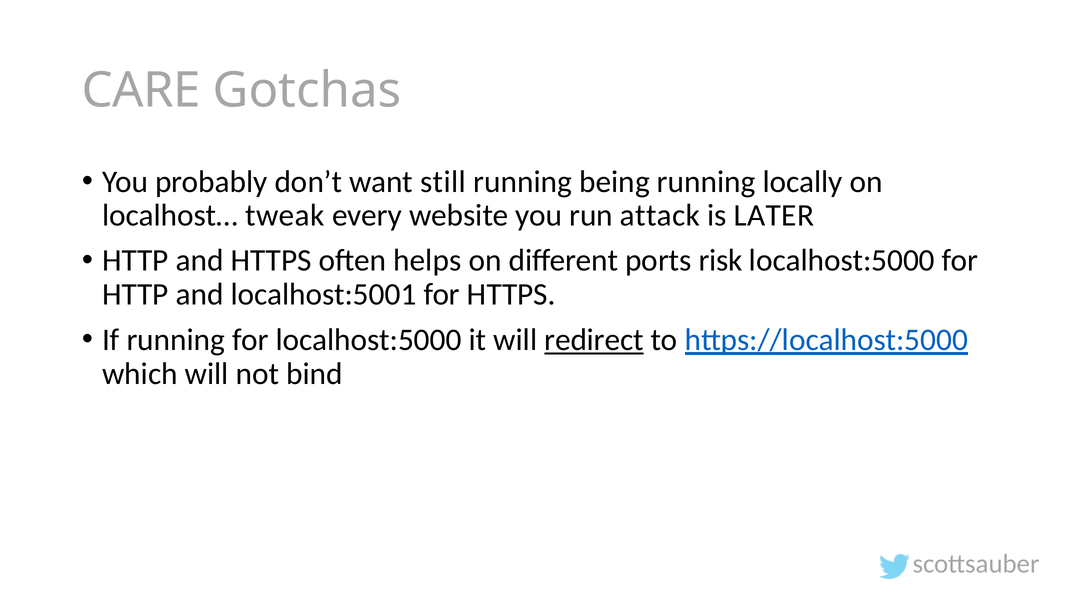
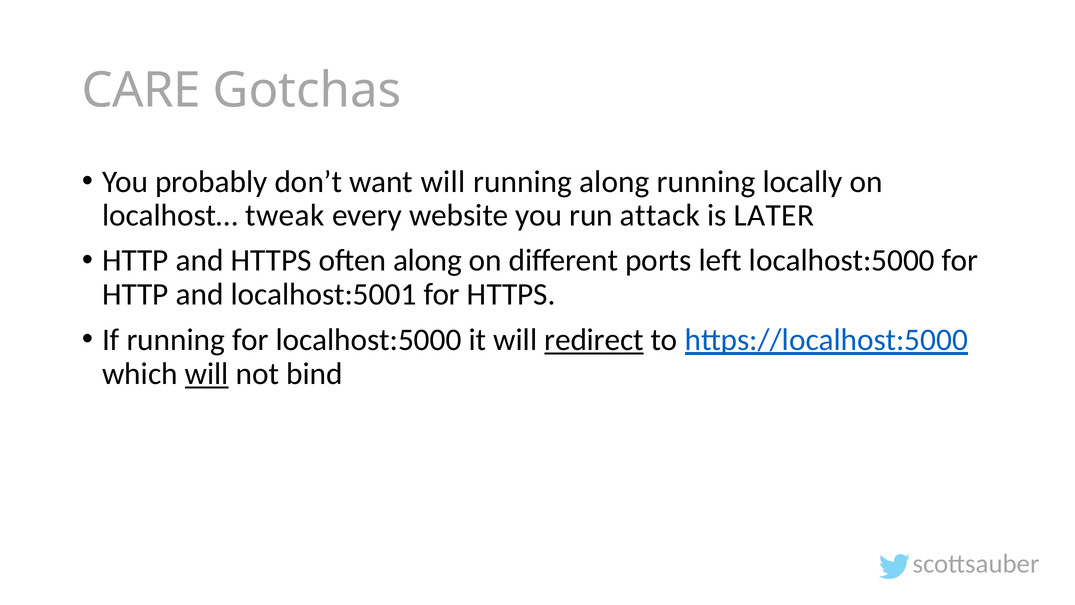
want still: still -> will (443, 182)
running being: being -> along (614, 182)
often helps: helps -> along (427, 261)
risk: risk -> left (720, 261)
will underline: none -> present (207, 374)
